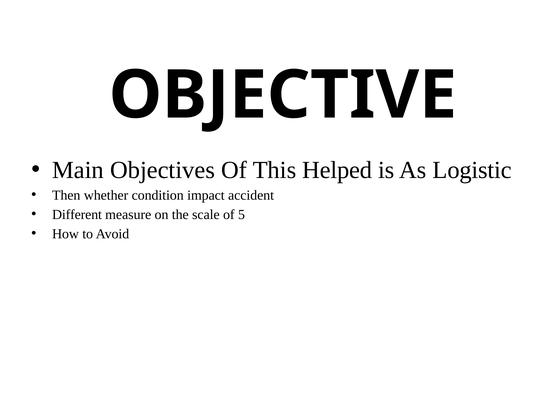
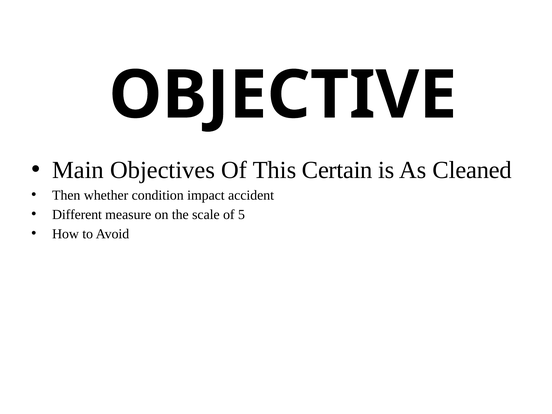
Helped: Helped -> Certain (337, 170)
Logistic: Logistic -> Cleaned (472, 170)
